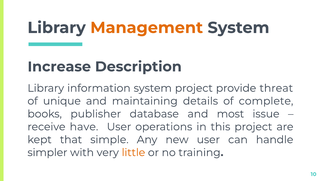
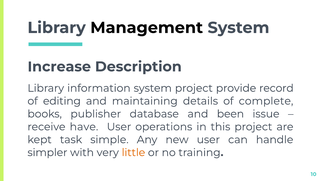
Management colour: orange -> black (147, 28)
threat: threat -> record (276, 88)
unique: unique -> editing (62, 101)
most: most -> been (230, 114)
that: that -> task (71, 139)
